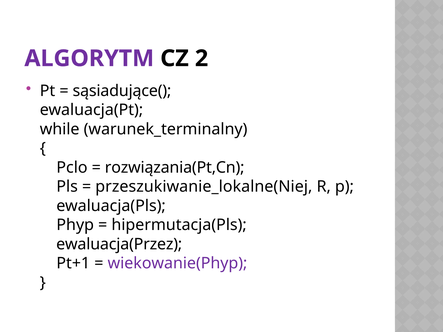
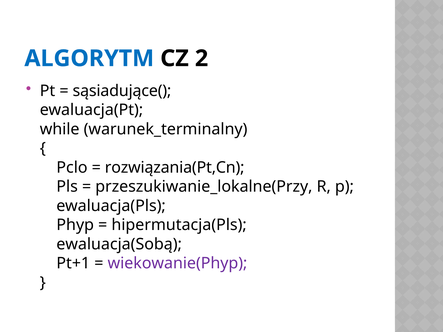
ALGORYTM colour: purple -> blue (89, 58)
przeszukiwanie_lokalne(Niej: przeszukiwanie_lokalne(Niej -> przeszukiwanie_lokalne(Przy (204, 187)
ewaluacja(Przez: ewaluacja(Przez -> ewaluacja(Sobą (119, 244)
